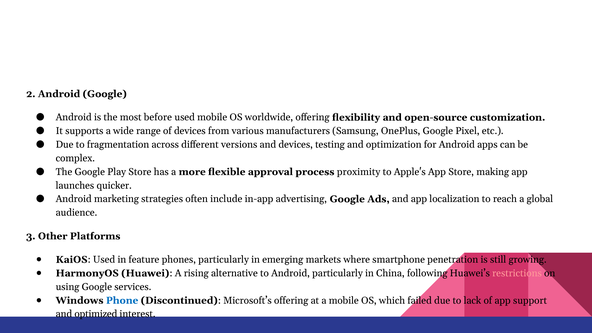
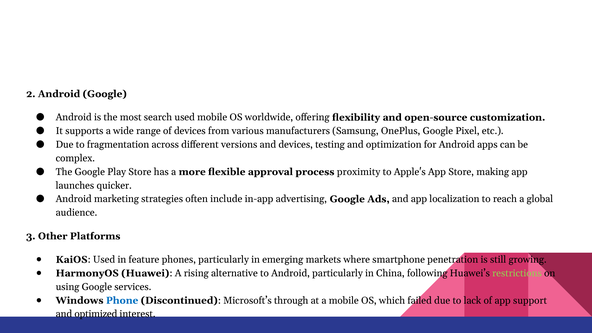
before: before -> search (158, 117)
restrictions colour: pink -> light green (517, 273)
Microsoft’s offering: offering -> through (291, 300)
